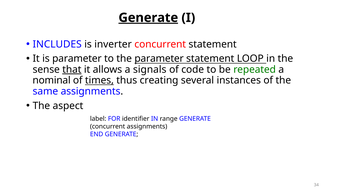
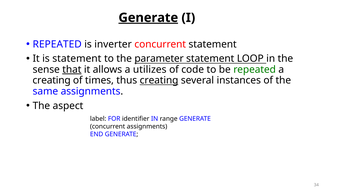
INCLUDES: INCLUDES -> REPEATED (57, 44)
is parameter: parameter -> statement (77, 59)
signals: signals -> utilizes (150, 69)
nominal: nominal -> creating (52, 80)
times underline: present -> none (99, 80)
creating underline: none -> present (159, 80)
